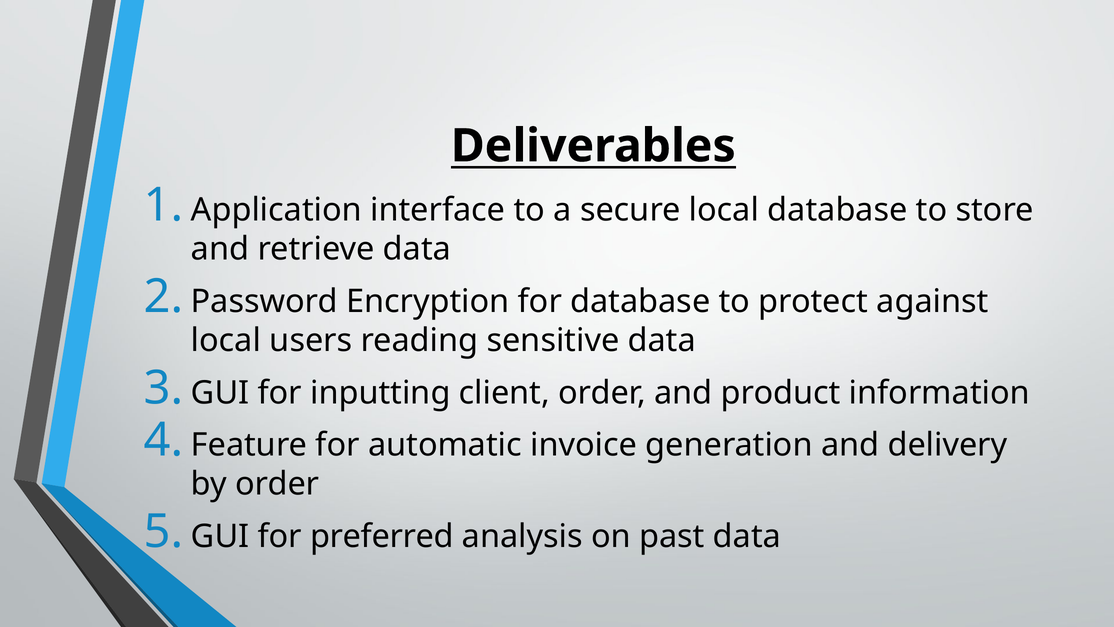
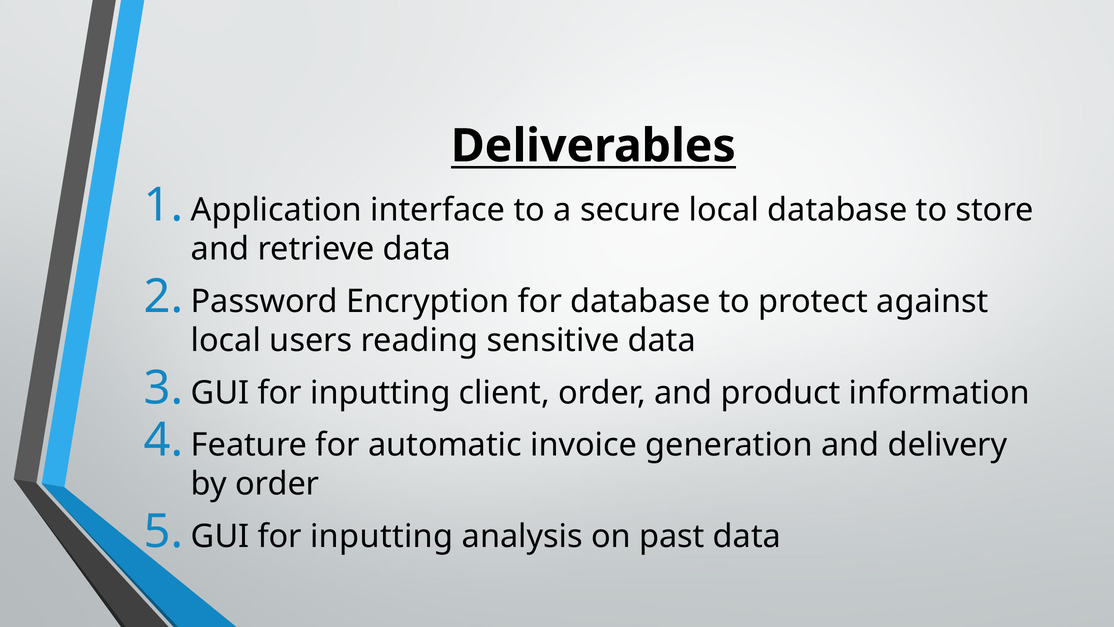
preferred: preferred -> inputting (382, 536)
